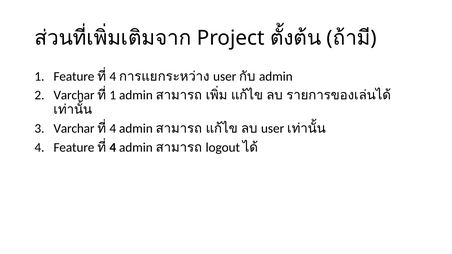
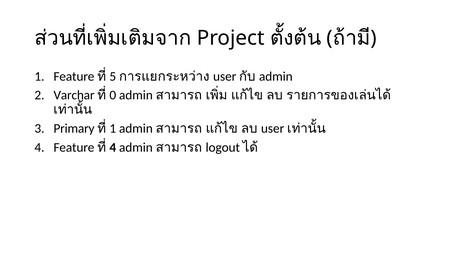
4: 4 -> 5 (113, 76)
1: 1 -> 0 (113, 95)
3 Varchar: Varchar -> Primary (74, 129)
4: 4 -> 1 (113, 129)
